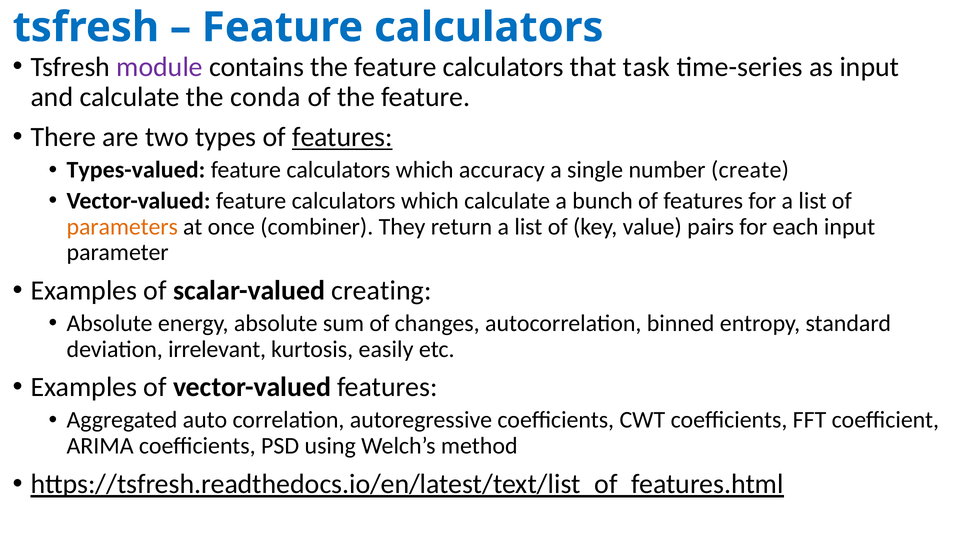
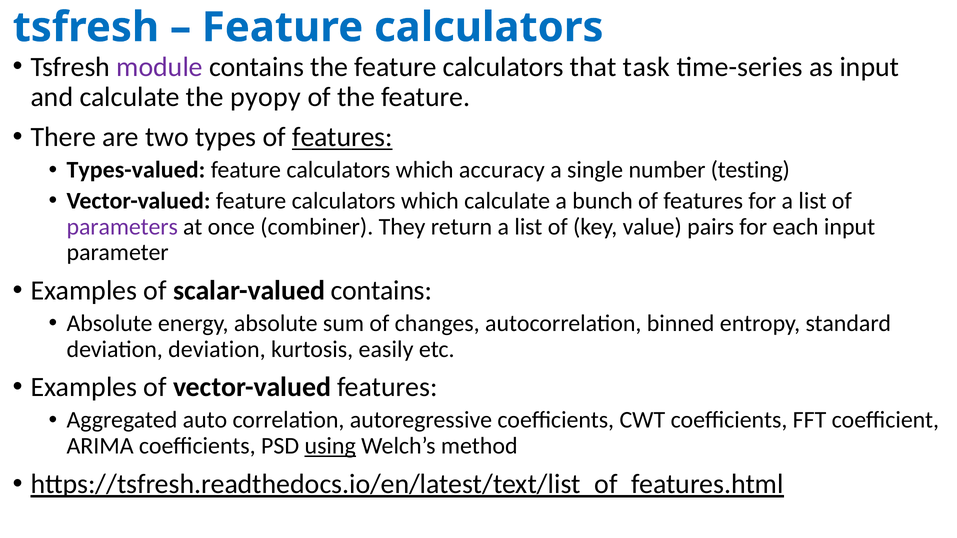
conda: conda -> pyopy (266, 97)
create: create -> testing (750, 170)
parameters colour: orange -> purple (122, 227)
scalar-valued creating: creating -> contains (382, 291)
deviation irrelevant: irrelevant -> deviation (217, 349)
using underline: none -> present (330, 446)
